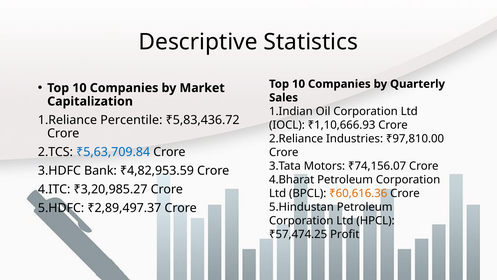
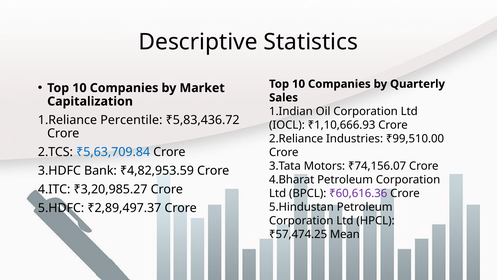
₹97,810.00: ₹97,810.00 -> ₹99,510.00 (415, 139)
₹60,616.36 colour: orange -> purple (358, 193)
Profit: Profit -> Mean (345, 234)
